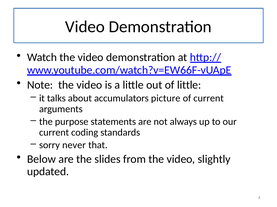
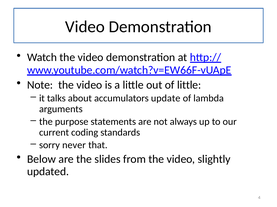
picture: picture -> update (166, 99)
of current: current -> lambda (209, 99)
